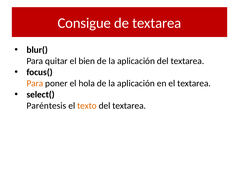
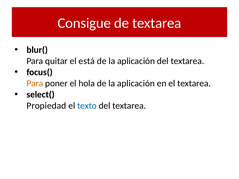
bien: bien -> está (87, 61)
Paréntesis: Paréntesis -> Propiedad (46, 106)
texto colour: orange -> blue (87, 106)
